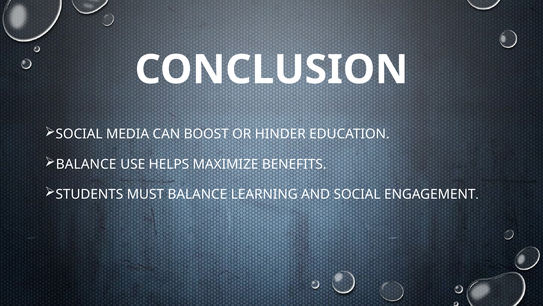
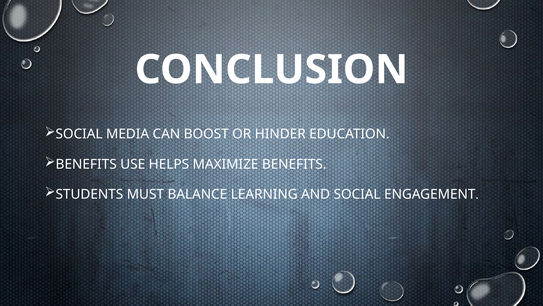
BALANCE: BALANCE -> BENEFITS (86, 164)
